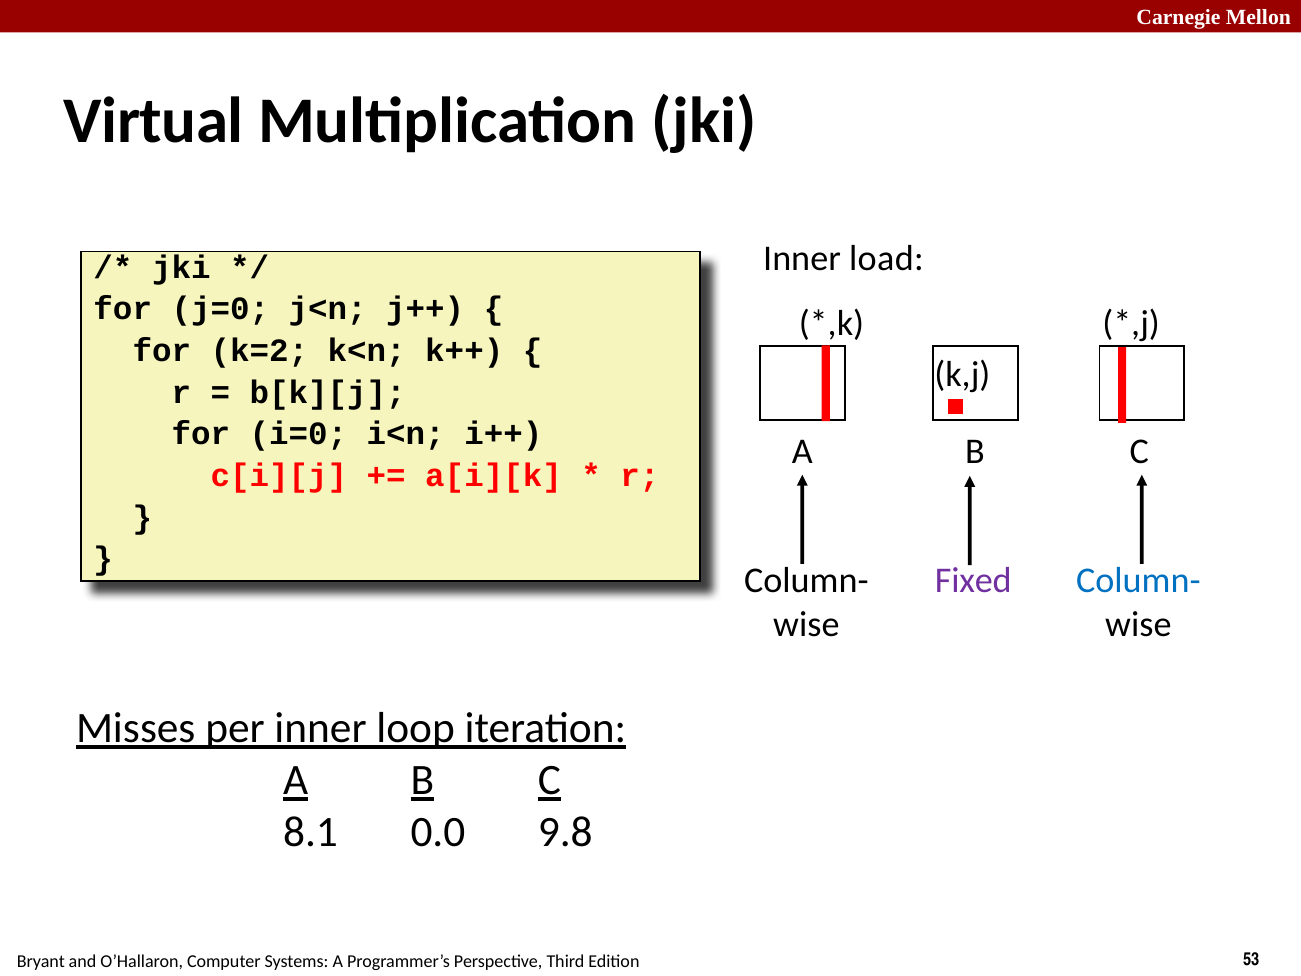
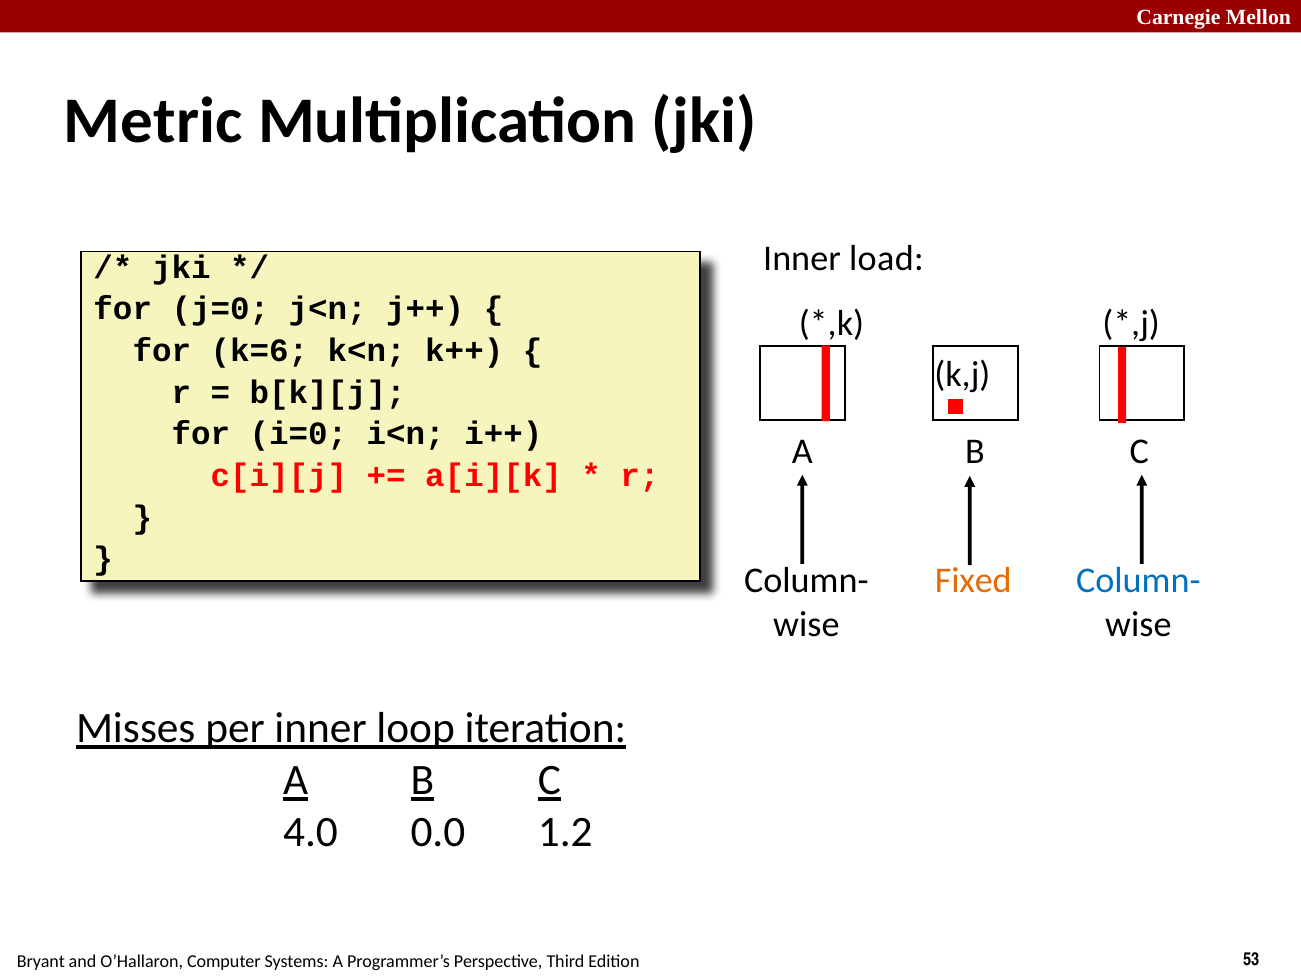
Virtual: Virtual -> Metric (153, 121)
k=2: k=2 -> k=6 (259, 351)
Fixed colour: purple -> orange (973, 581)
8.1: 8.1 -> 4.0 (311, 832)
9.8: 9.8 -> 1.2 (565, 832)
